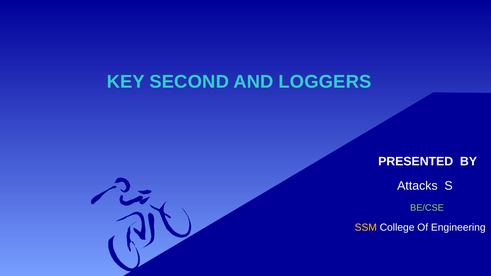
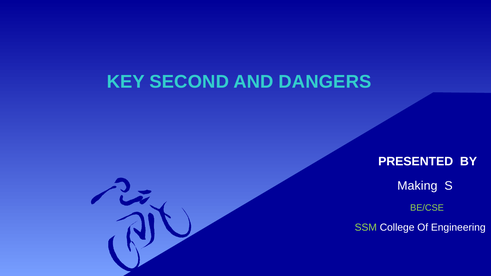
LOGGERS: LOGGERS -> DANGERS (325, 82)
Attacks: Attacks -> Making (417, 186)
SSM colour: yellow -> light green (366, 228)
